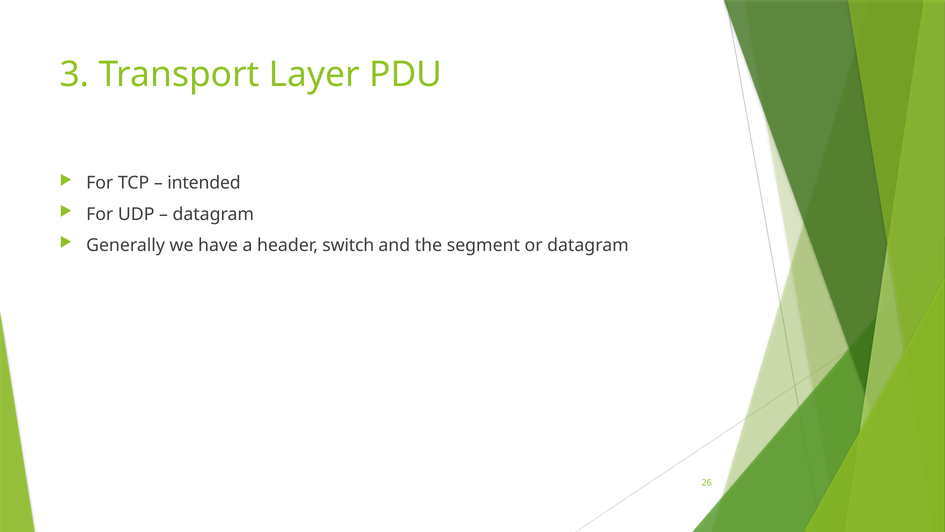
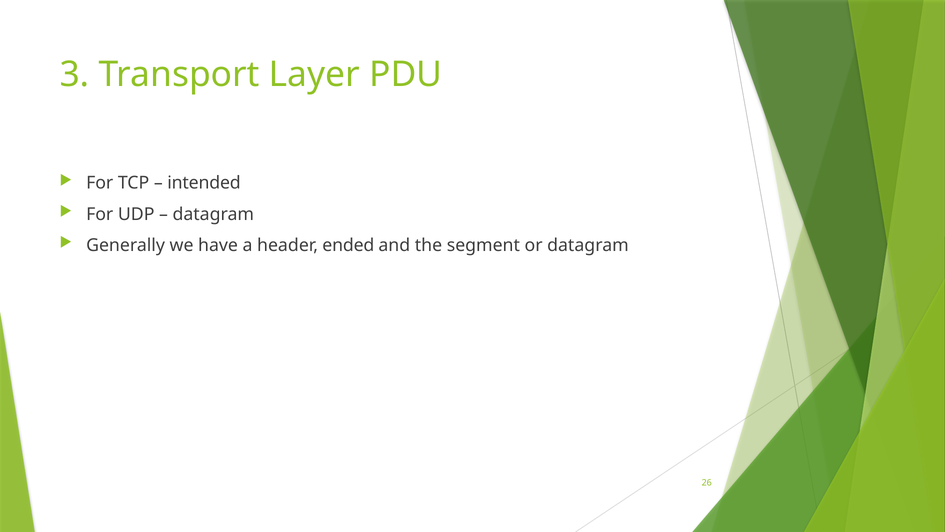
switch: switch -> ended (348, 245)
